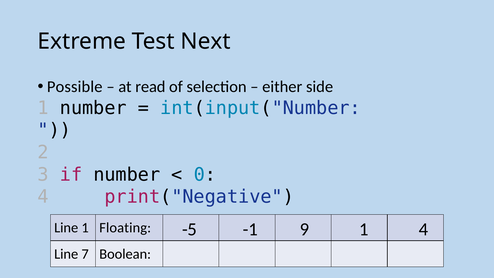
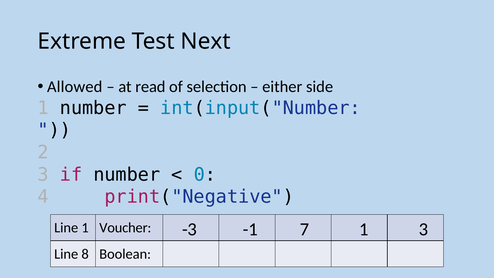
Possible: Possible -> Allowed (75, 87)
-5: -5 -> -3 (190, 229)
9: 9 -> 7 (305, 229)
1 4: 4 -> 3 (424, 229)
Floating: Floating -> Voucher (125, 228)
7: 7 -> 8 (85, 254)
